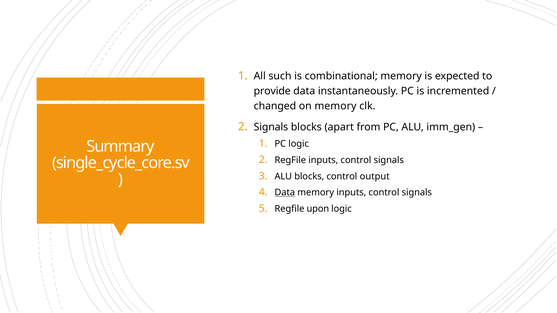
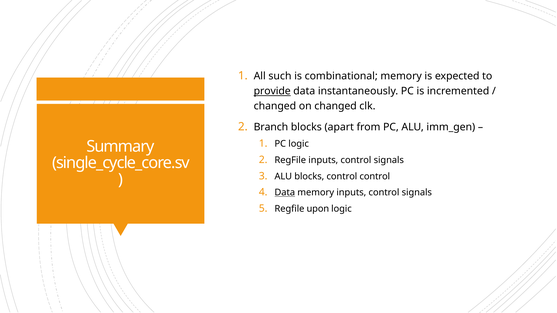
provide underline: none -> present (272, 91)
on memory: memory -> changed (336, 106)
Signals: Signals -> Branch (271, 127)
control output: output -> control (375, 177)
